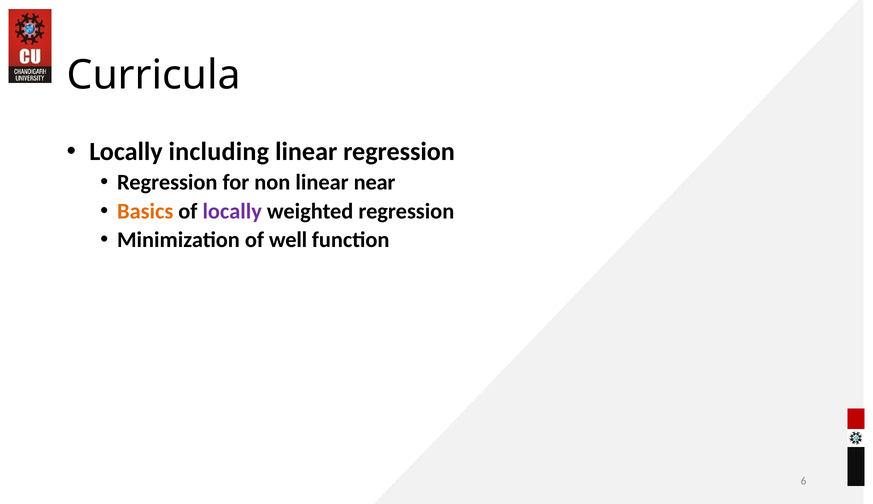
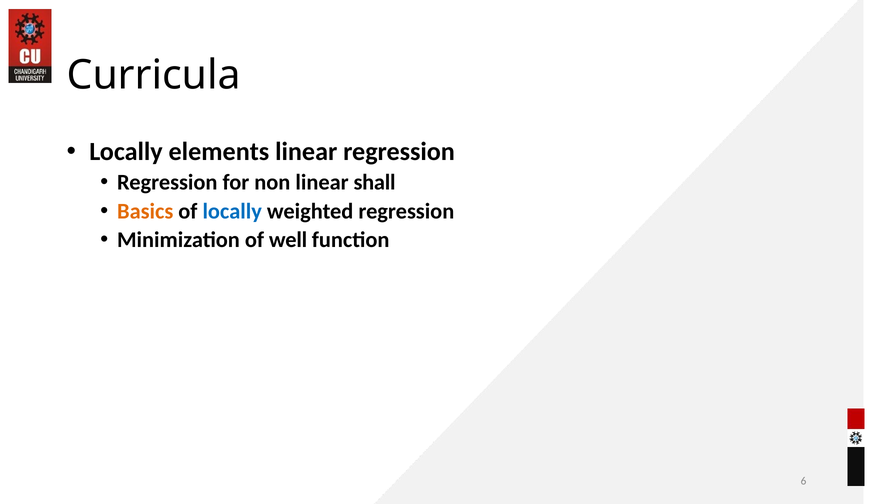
including: including -> elements (219, 151)
near: near -> shall (375, 182)
locally colour: purple -> blue (232, 211)
